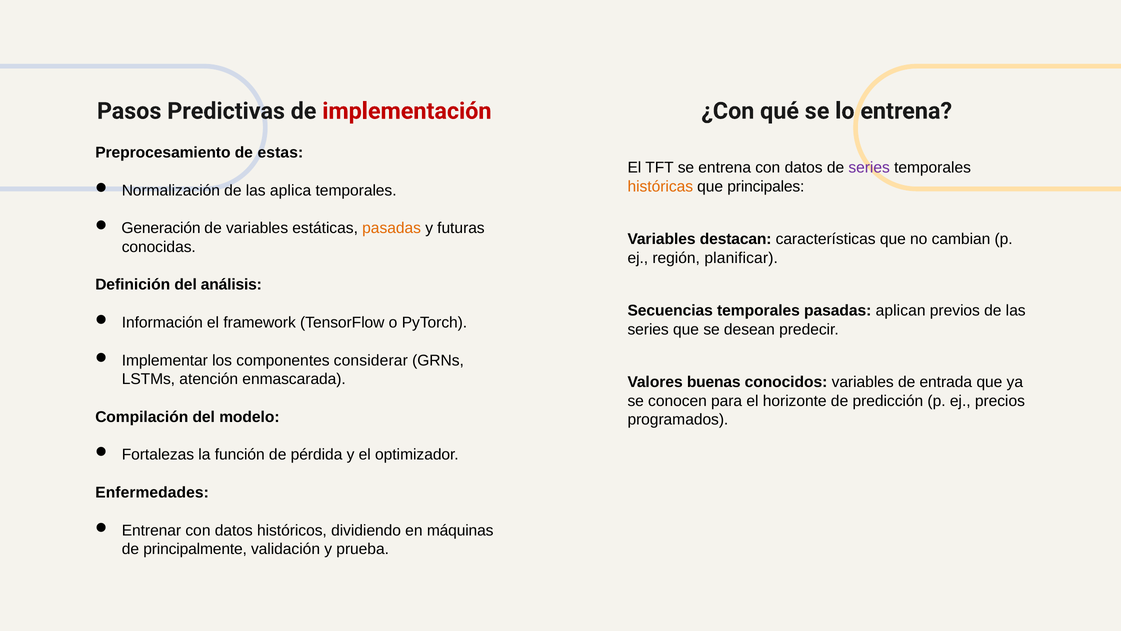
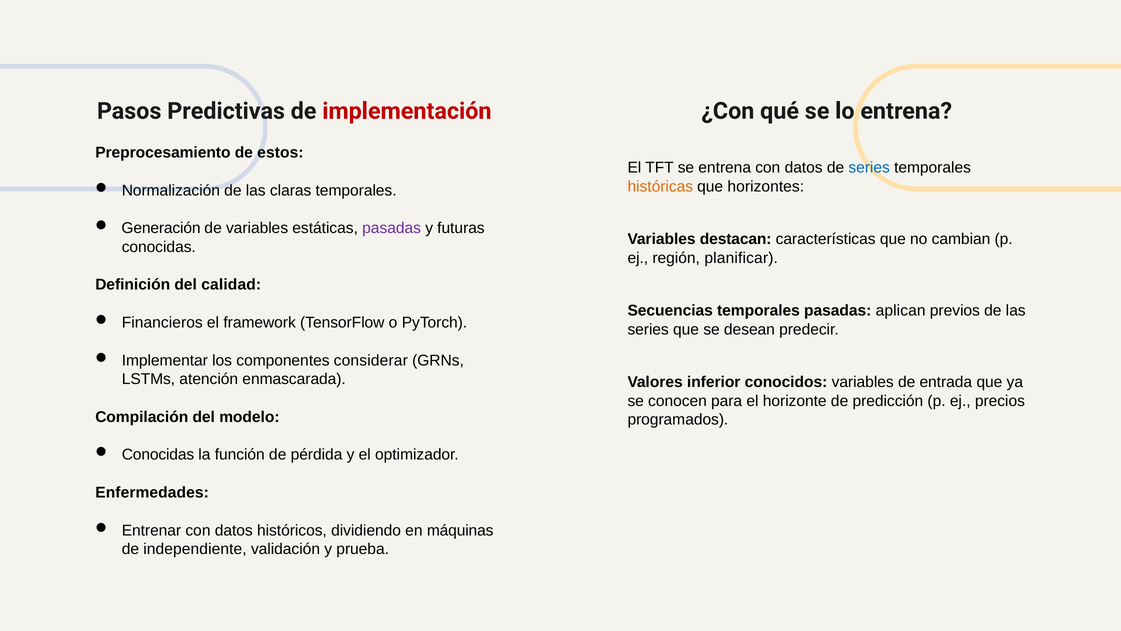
estas: estas -> estos (280, 153)
series colour: purple -> blue (869, 168)
principales: principales -> horizontes (766, 186)
aplica: aplica -> claras (291, 190)
pasadas colour: orange -> purple (392, 228)
análisis: análisis -> calidad (231, 285)
Información: Información -> Financieros (162, 322)
buenas: buenas -> inferior (714, 382)
Fortalezas: Fortalezas -> Conocidas (158, 454)
principalmente: principalmente -> independiente (195, 549)
